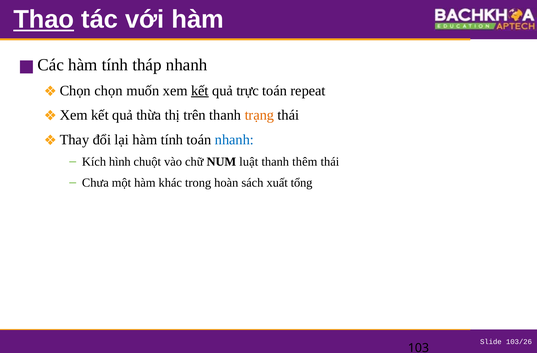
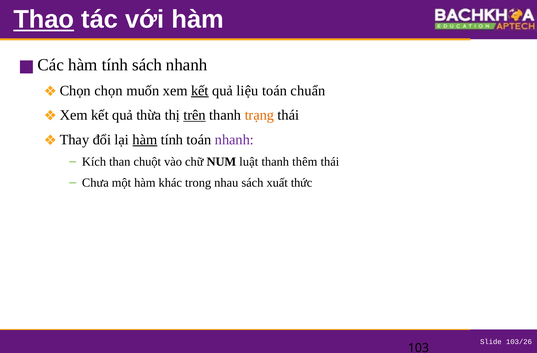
tính tháp: tháp -> sách (147, 65)
trực: trực -> liệu (247, 91)
repeat: repeat -> chuẩn (308, 91)
trên underline: none -> present (195, 115)
hàm underline: none -> present (145, 140)
nhanh colour: blue -> purple (234, 140)
hình: hình -> than (120, 162)
hoàn: hoàn -> nhau (226, 183)
tổng: tổng -> thức (302, 183)
